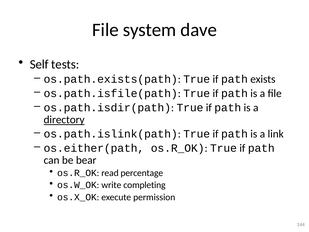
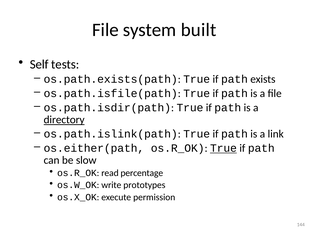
dave: dave -> built (199, 30)
True underline: none -> present (223, 148)
bear: bear -> slow (86, 160)
completing: completing -> prototypes (144, 185)
